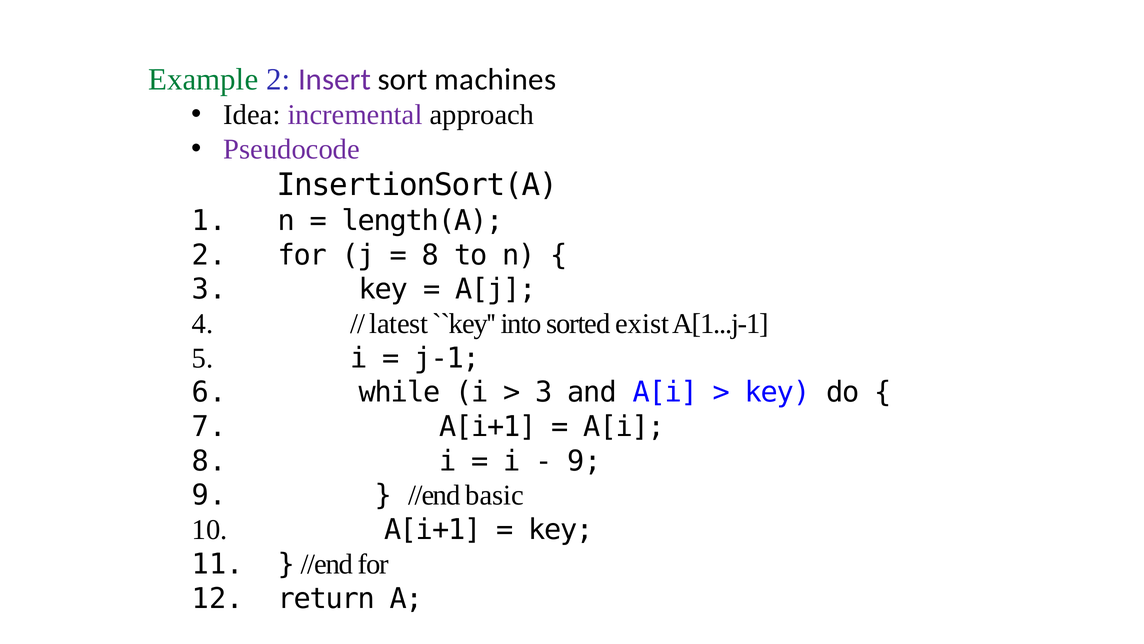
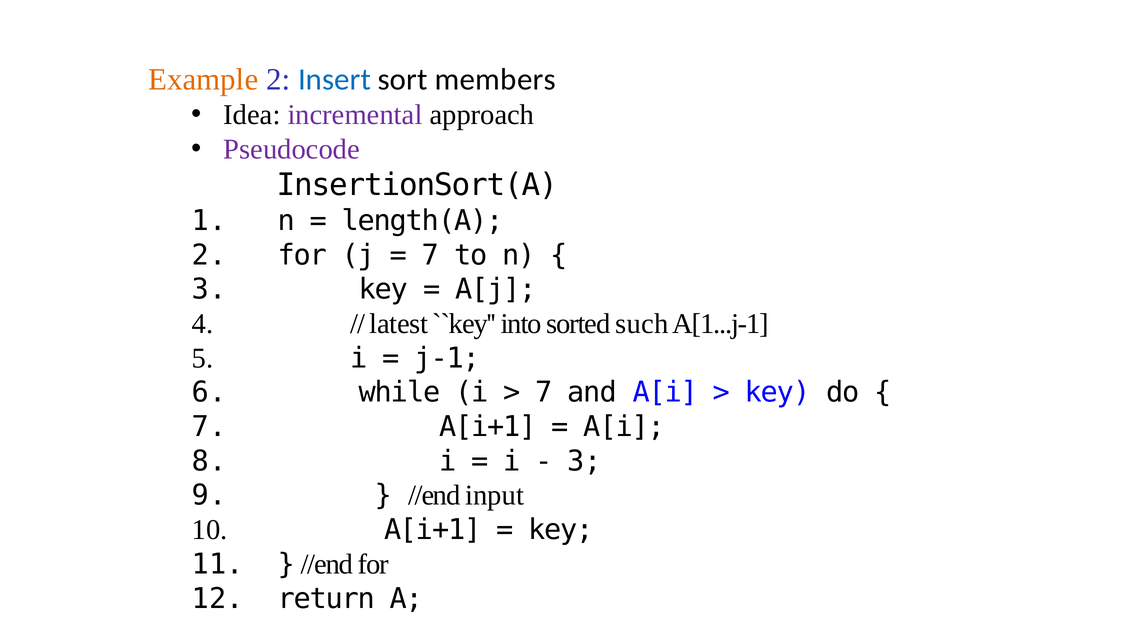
Example colour: green -> orange (203, 79)
Insert colour: purple -> blue (335, 79)
machines: machines -> members (495, 79)
8: 8 -> 7 (431, 255)
exist: exist -> such (642, 324)
3: 3 -> 7 (544, 392)
9: 9 -> 3 (584, 461)
basic: basic -> input (495, 495)
